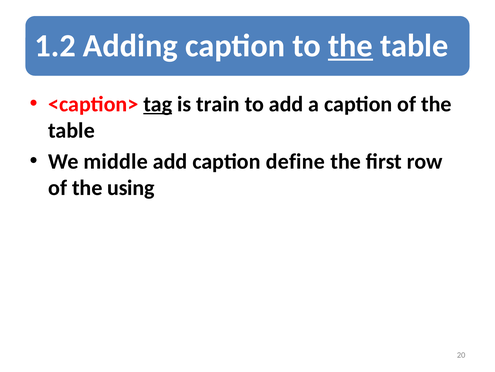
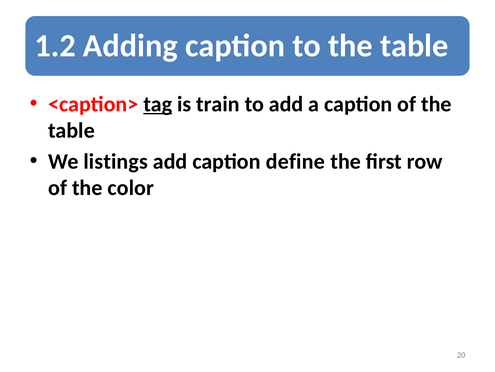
the underline: present -> none (350, 46)
middle: middle -> listings (116, 161)
using: using -> color (131, 188)
